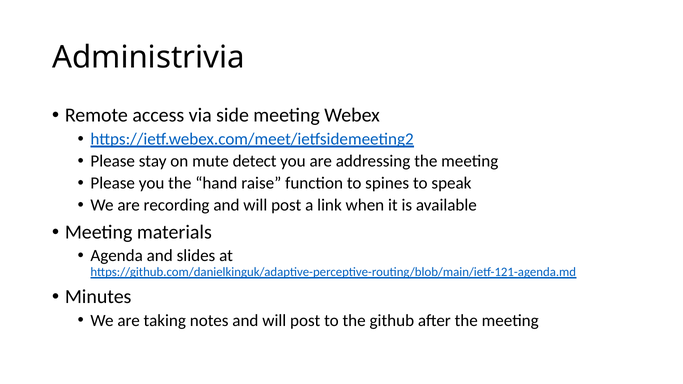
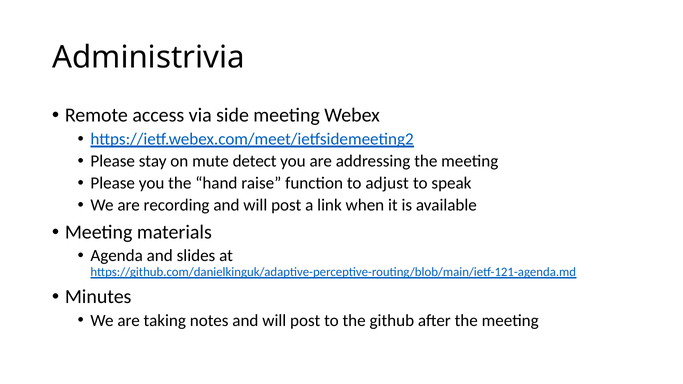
spines: spines -> adjust (387, 183)
